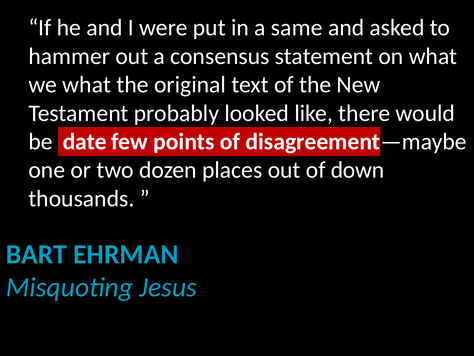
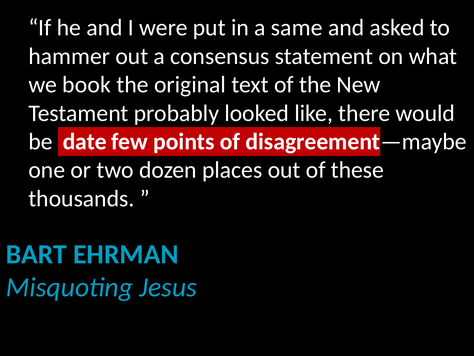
we what: what -> book (87, 85)
down: down -> these (357, 170)
